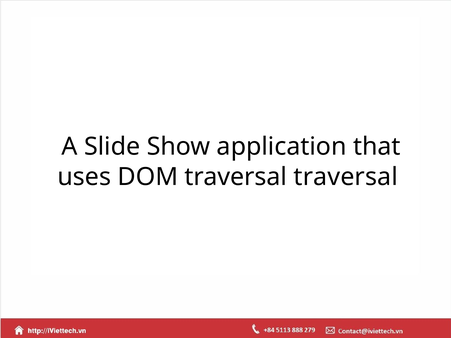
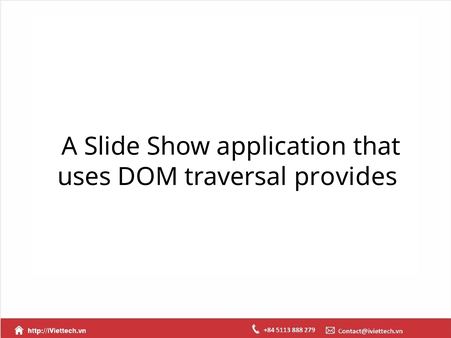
traversal traversal: traversal -> provides (346, 177)
